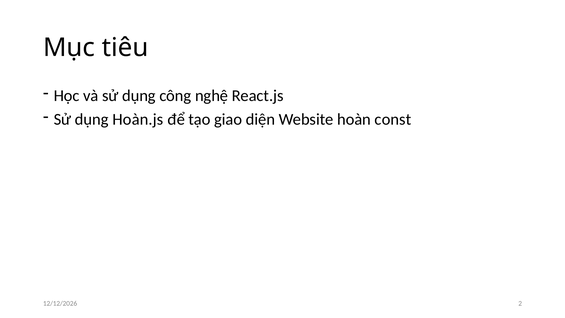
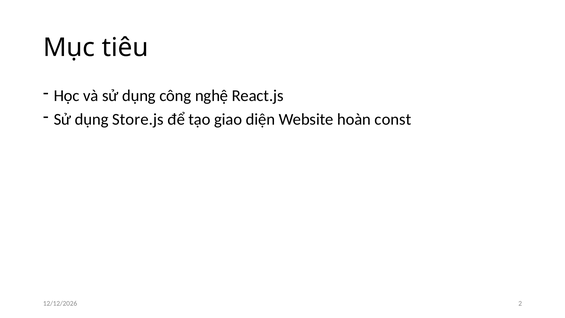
Hoàn.js: Hoàn.js -> Store.js (138, 119)
